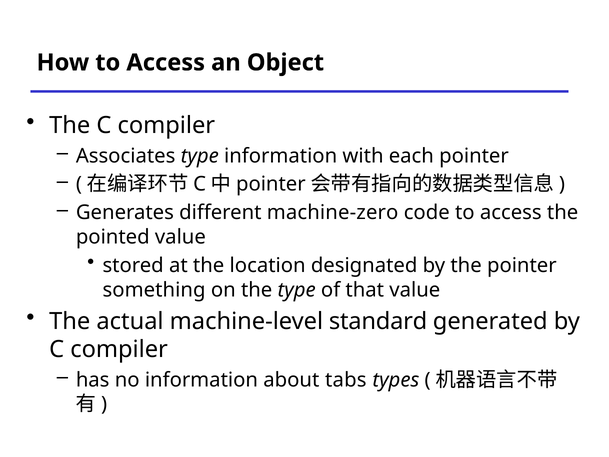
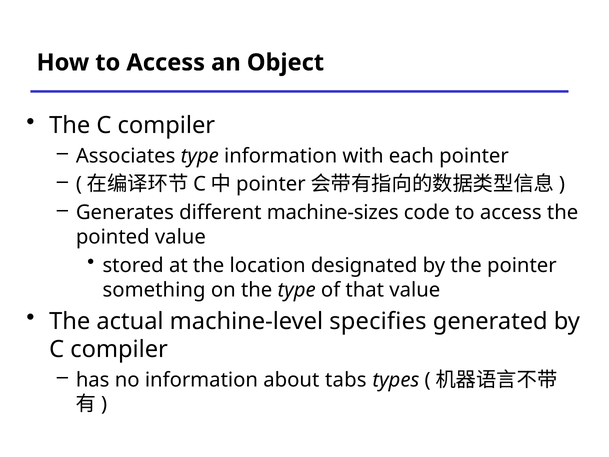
machine-zero: machine-zero -> machine-sizes (333, 213)
standard: standard -> specifies (378, 321)
